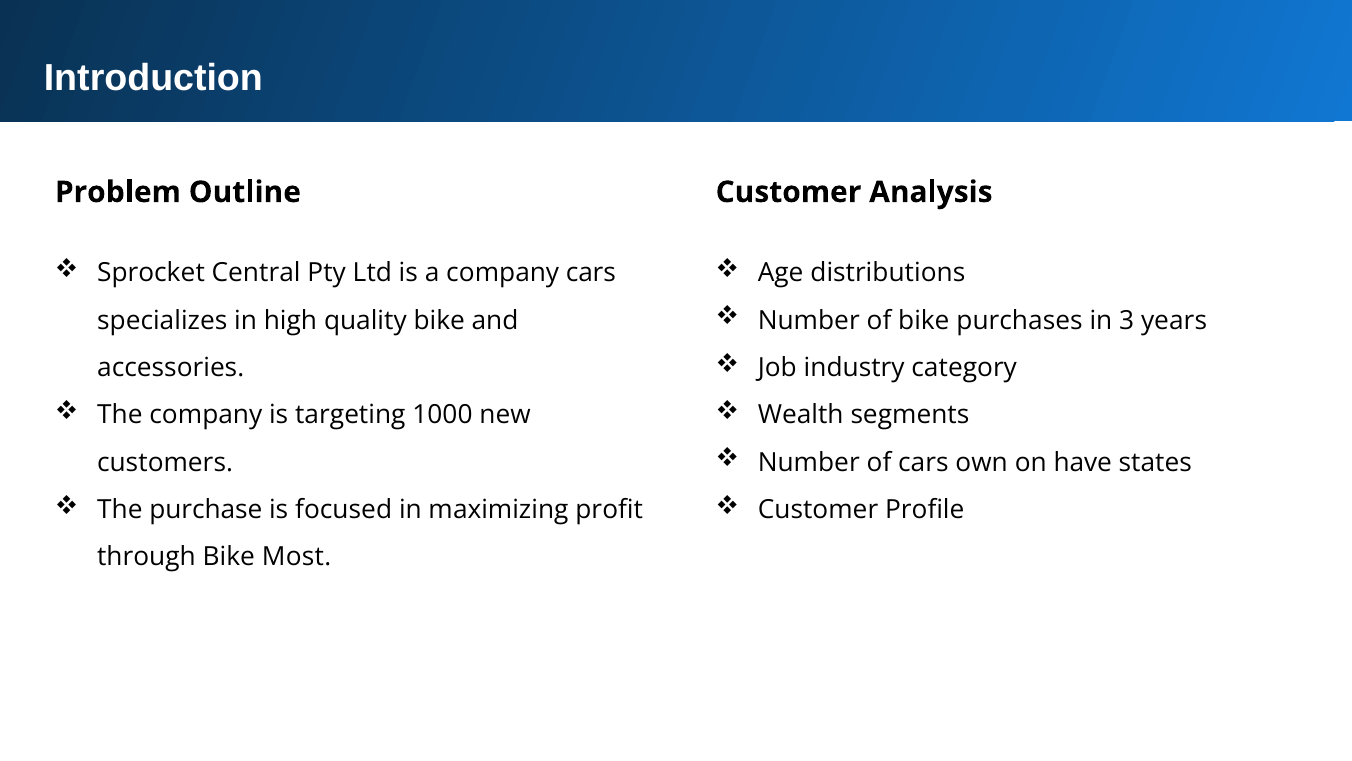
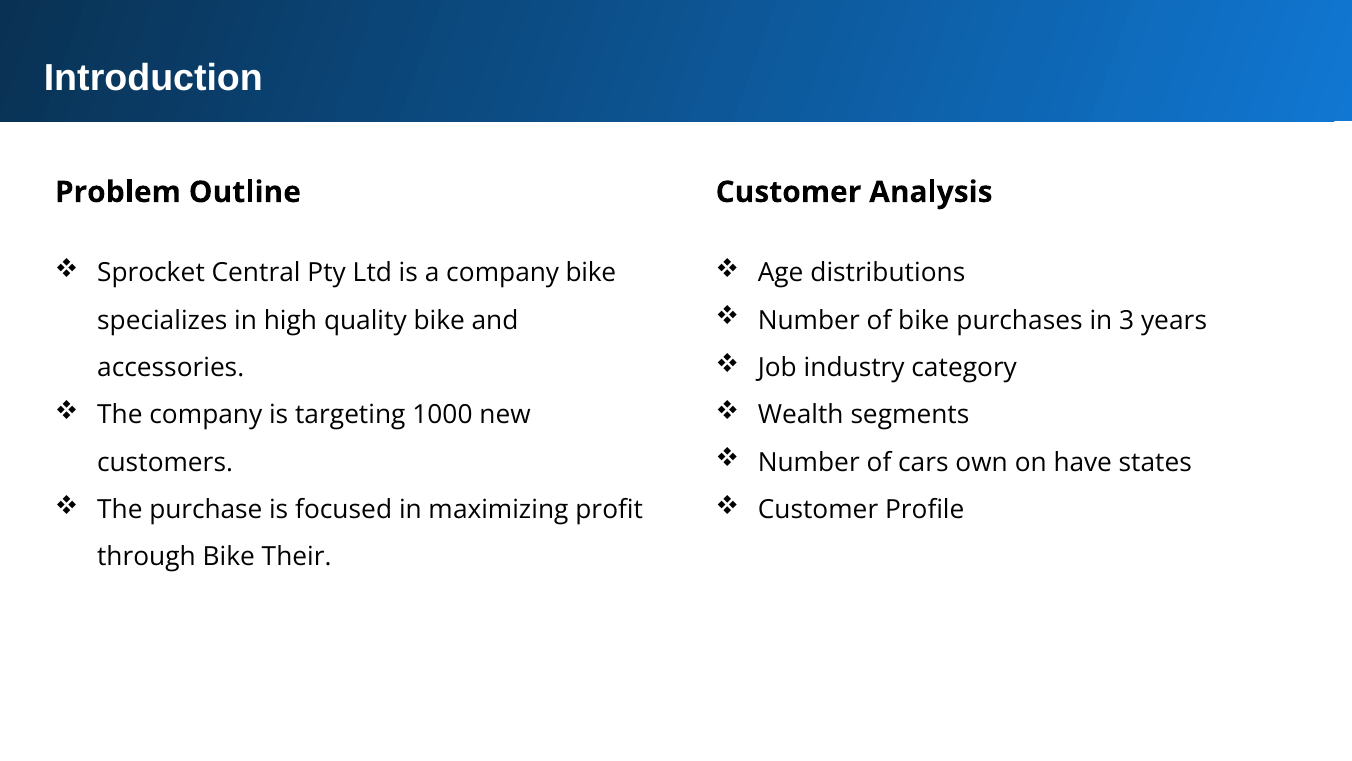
company cars: cars -> bike (591, 273)
Most: Most -> Their (297, 557)
